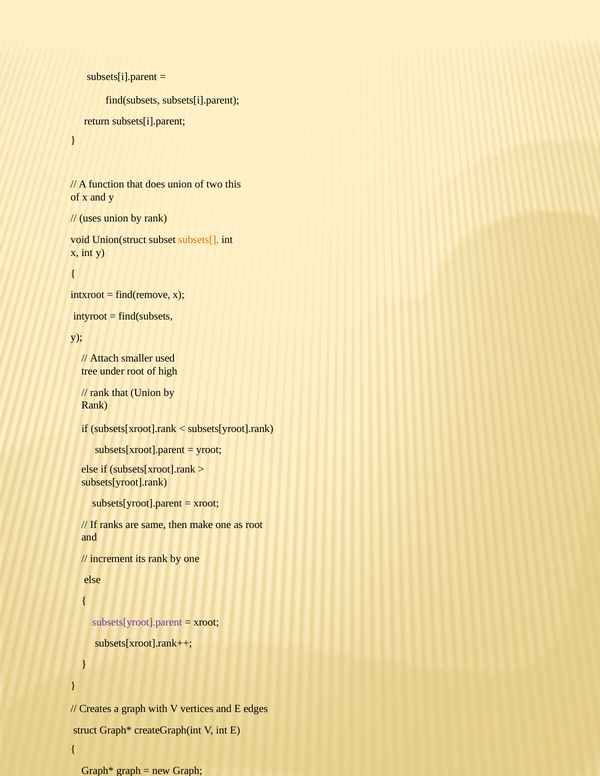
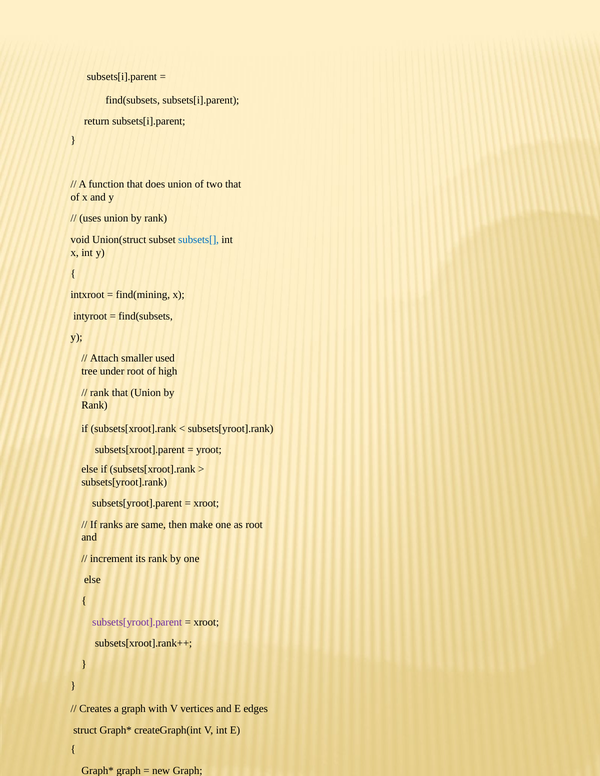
two this: this -> that (233, 184)
subsets[ colour: orange -> blue (199, 240)
find(remove: find(remove -> find(mining (143, 295)
